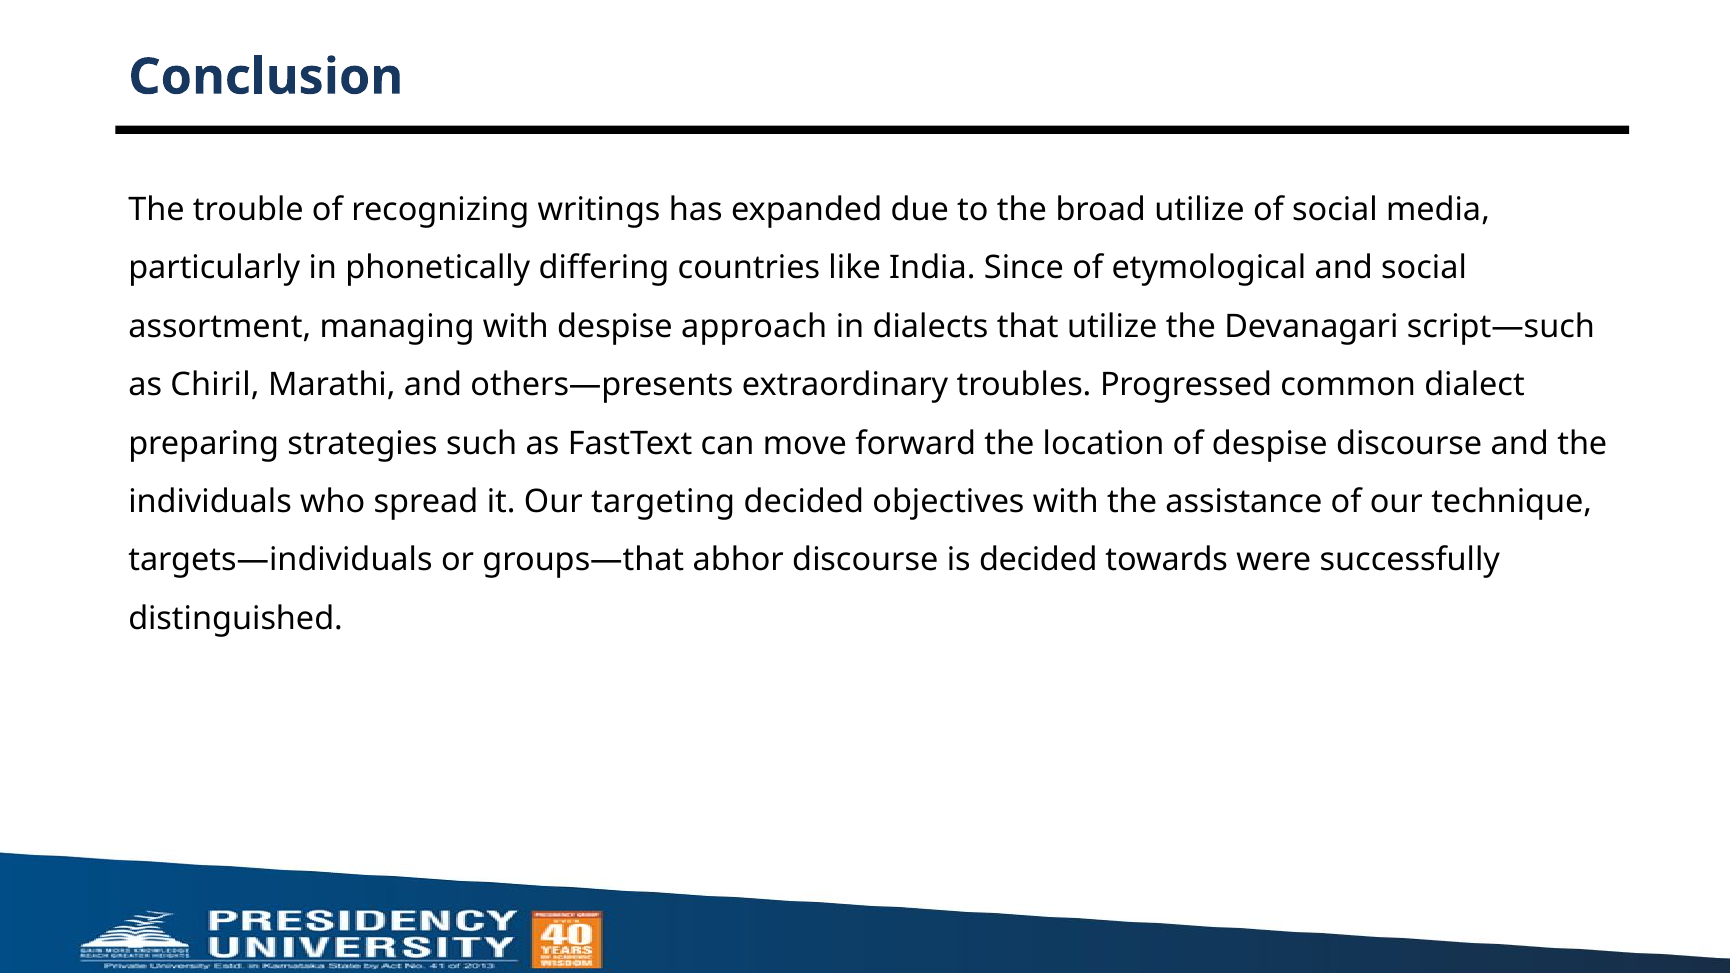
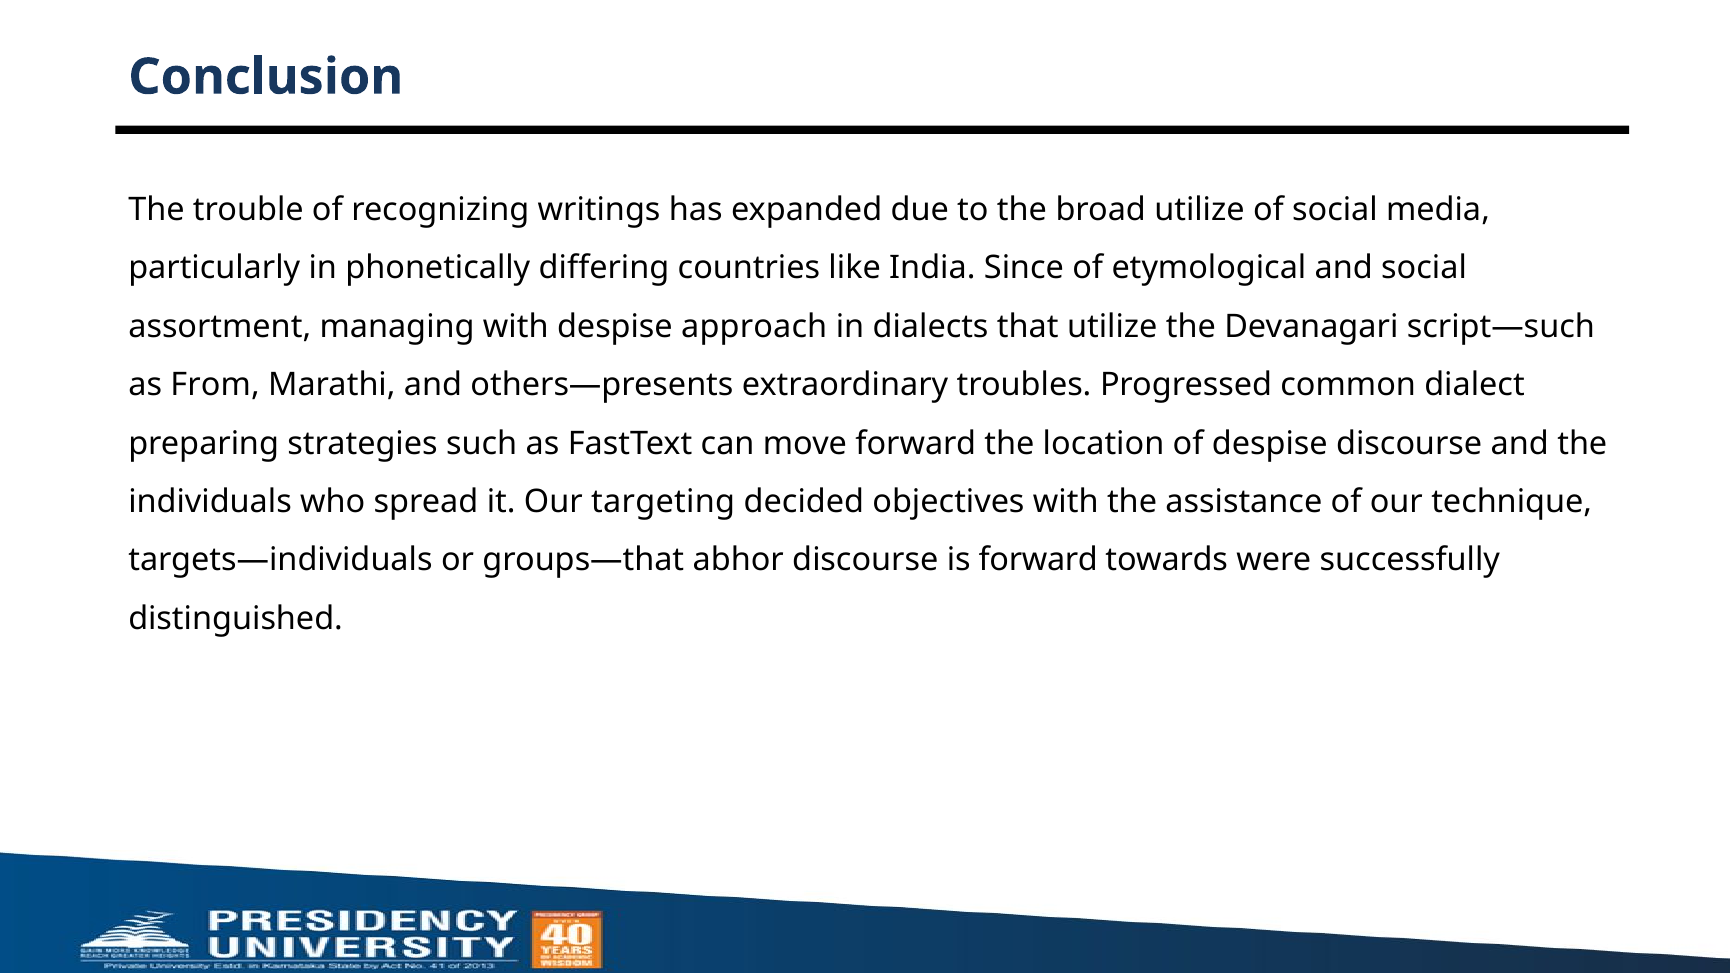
Chiril: Chiril -> From (215, 385)
is decided: decided -> forward (1038, 560)
